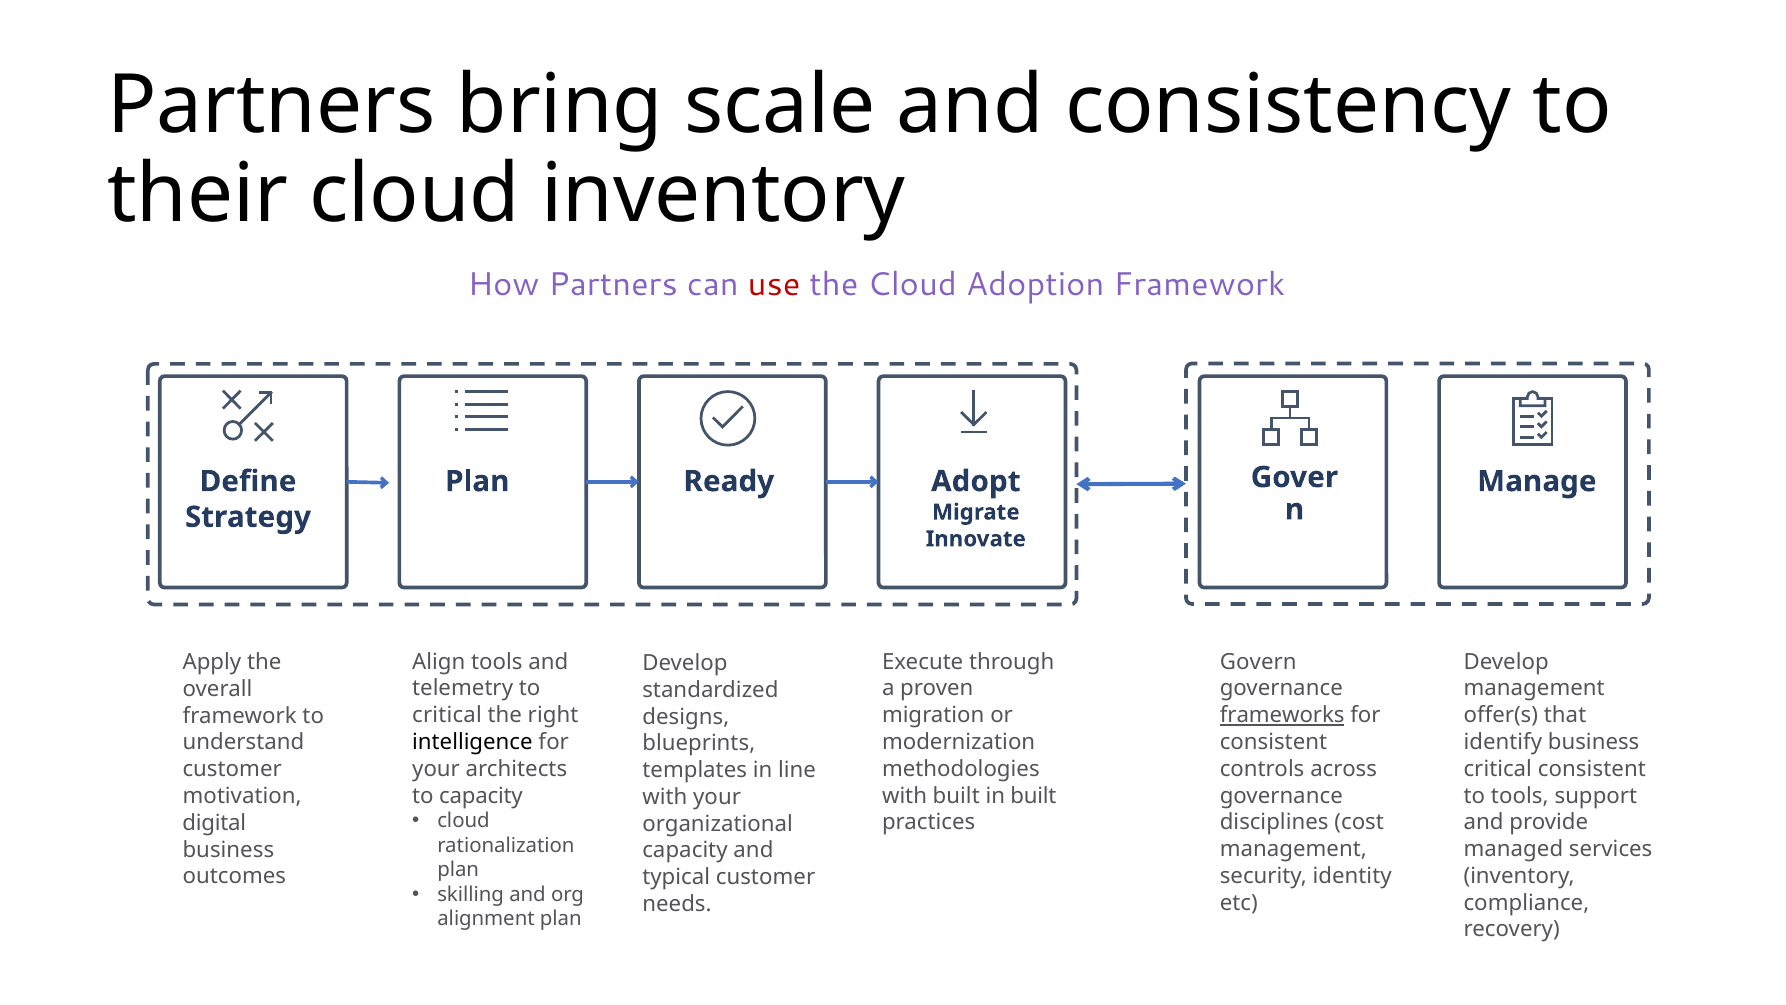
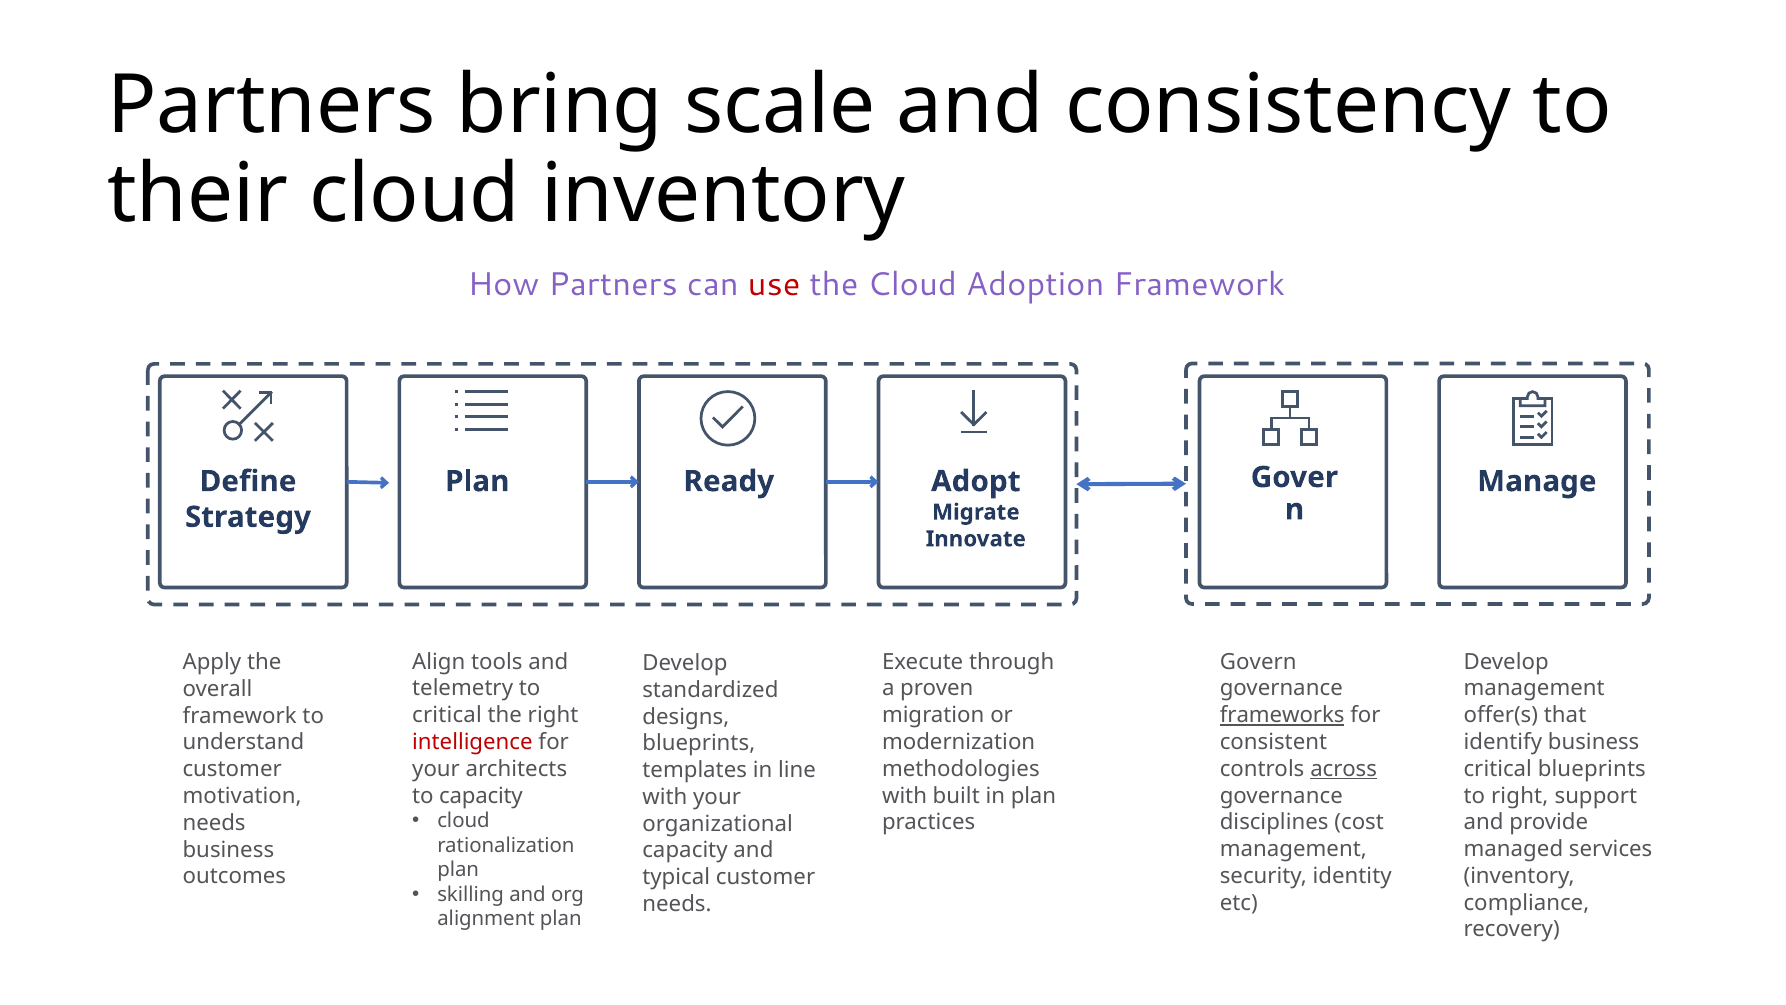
intelligence colour: black -> red (472, 742)
across underline: none -> present (1344, 768)
critical consistent: consistent -> blueprints (1592, 768)
in built: built -> plan (1033, 795)
to tools: tools -> right (1520, 795)
digital: digital -> needs (214, 822)
